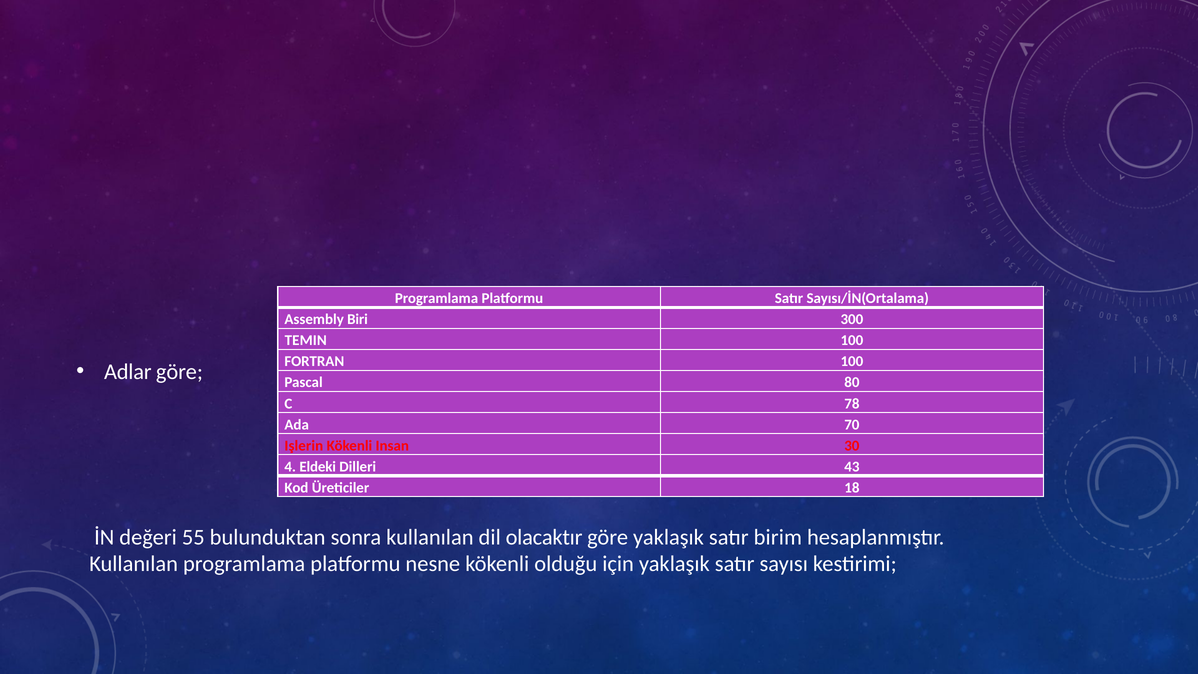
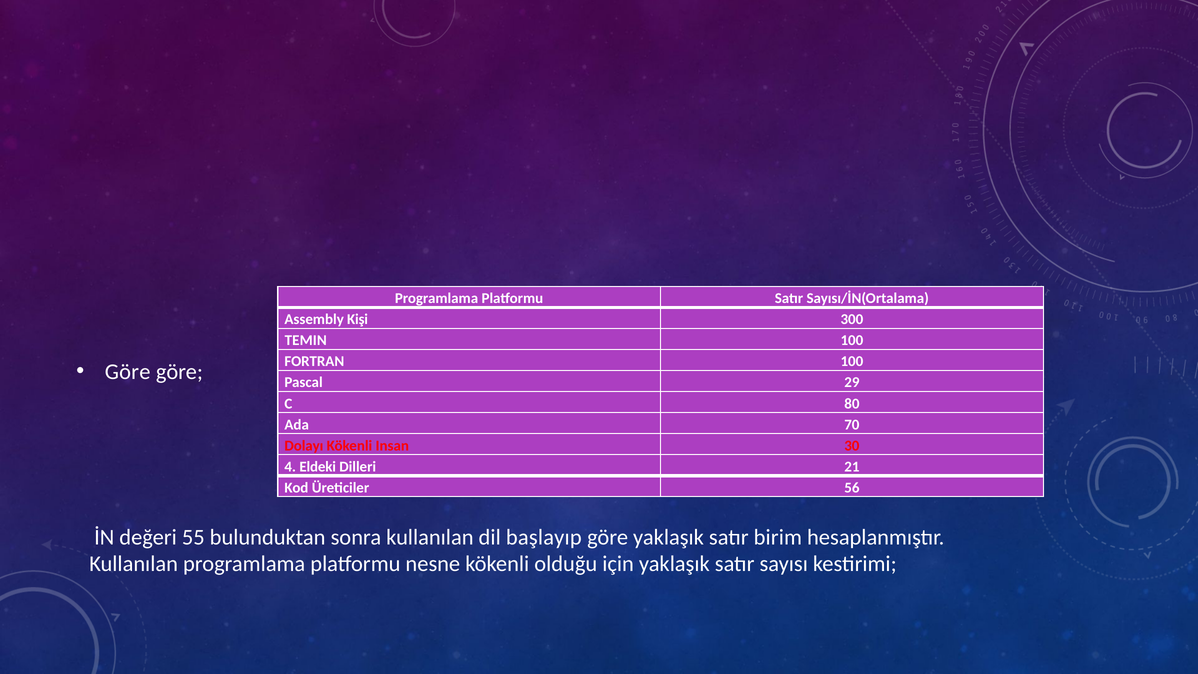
Biri: Biri -> Kişi (358, 319)
Adlar: Adlar -> Göre (128, 372)
80: 80 -> 29 (852, 382)
78: 78 -> 80 (852, 403)
Işlerin: Işlerin -> Dolayı (304, 446)
43: 43 -> 21 (852, 467)
18: 18 -> 56 (852, 488)
olacaktır: olacaktır -> başlayıp (544, 537)
